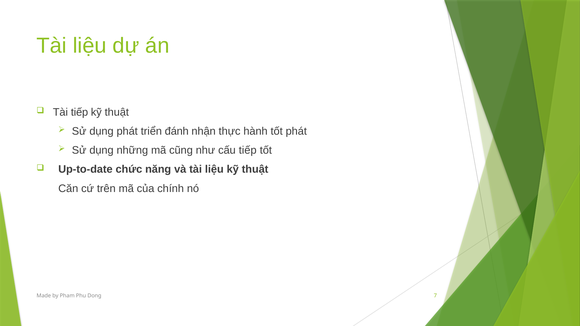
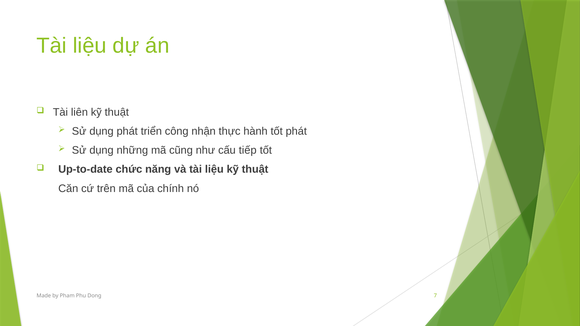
Tài tiếp: tiếp -> liên (79, 112)
đánh: đánh -> công (177, 131)
